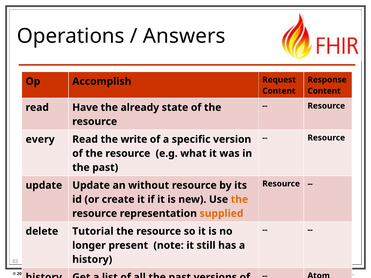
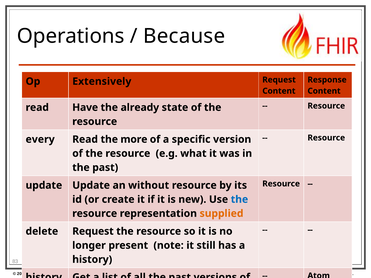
Answers: Answers -> Because (184, 36)
Accomplish: Accomplish -> Extensively (102, 81)
write: write -> more (134, 139)
the colour: orange -> blue (239, 200)
delete Tutorial: Tutorial -> Request (93, 231)
